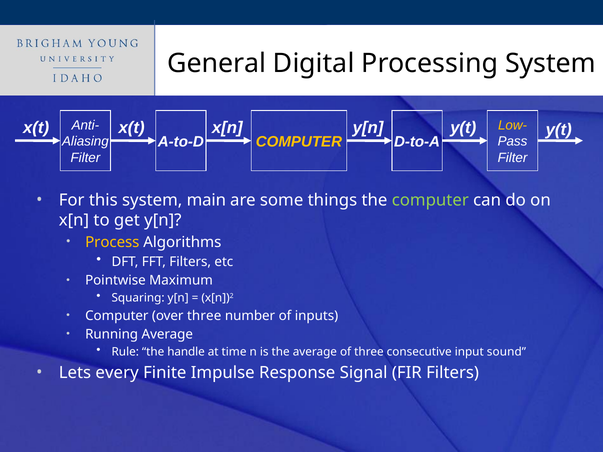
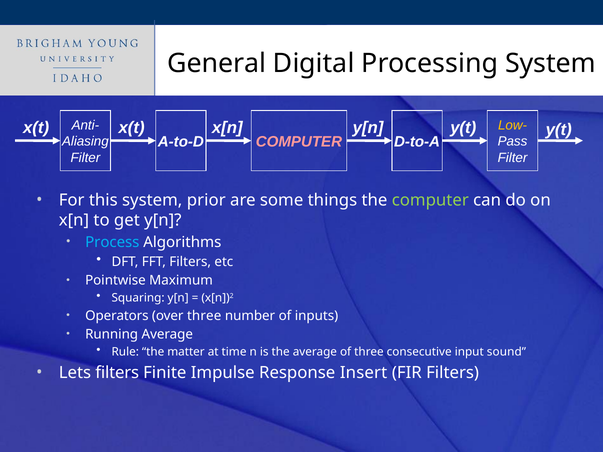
COMPUTER colour: yellow -> pink (299, 142)
main: main -> prior (206, 200)
Process colour: yellow -> light blue (112, 242)
Computer: Computer -> Operators (117, 316)
handle: handle -> matter (186, 352)
Lets every: every -> filters (117, 373)
Signal: Signal -> Insert (364, 373)
